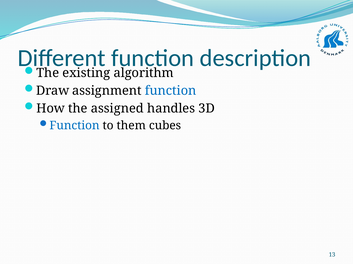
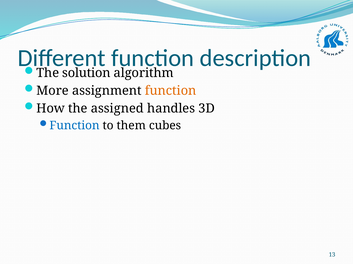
existing: existing -> solution (86, 73)
Draw: Draw -> More (53, 91)
function colour: blue -> orange (171, 91)
